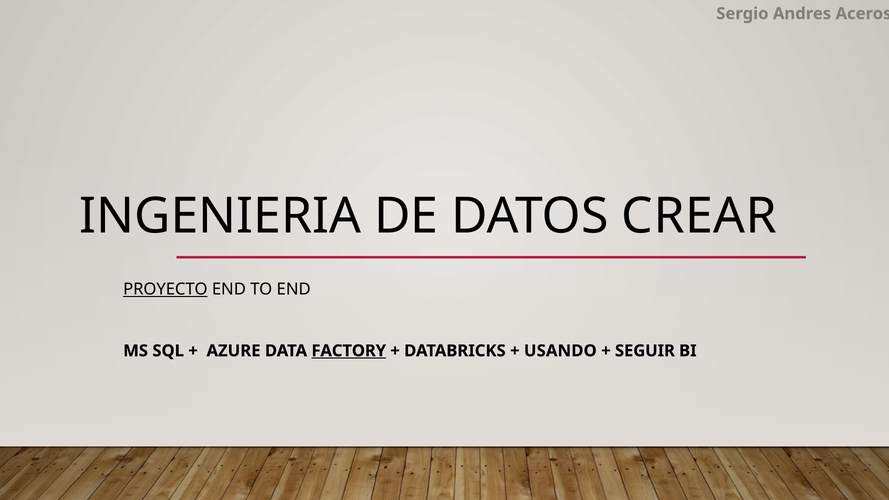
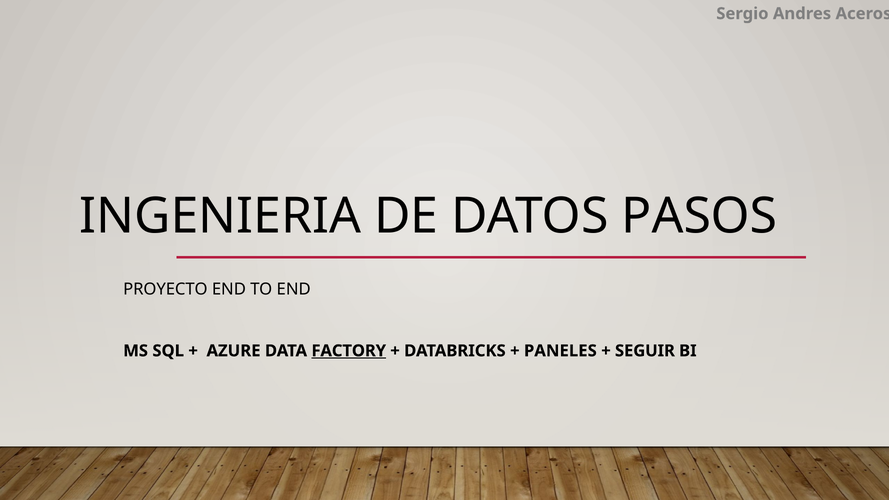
CREAR: CREAR -> PASOS (699, 217)
PROYECTO underline: present -> none (165, 289)
USANDO: USANDO -> PANELES (560, 351)
